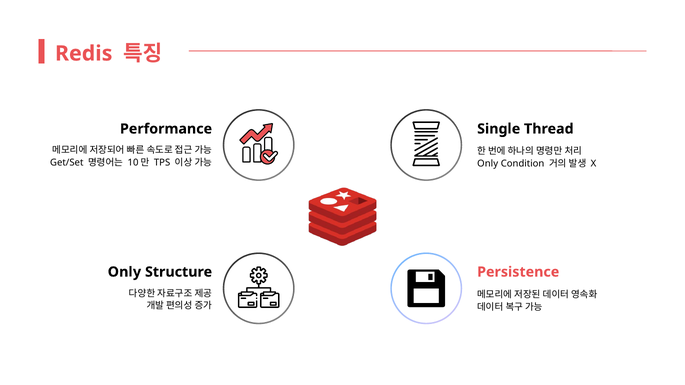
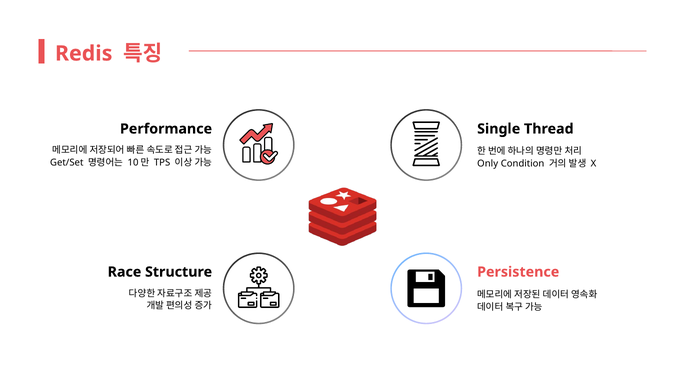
Only: Only -> Race (124, 272)
